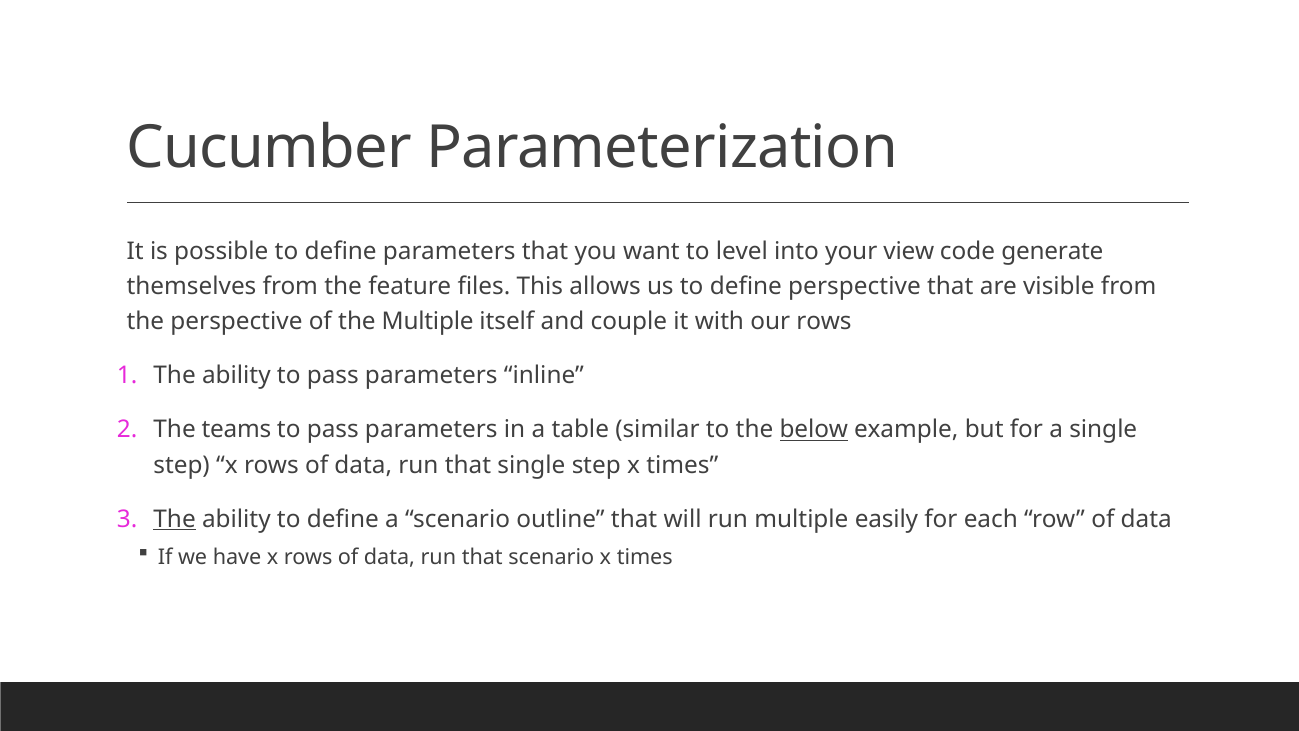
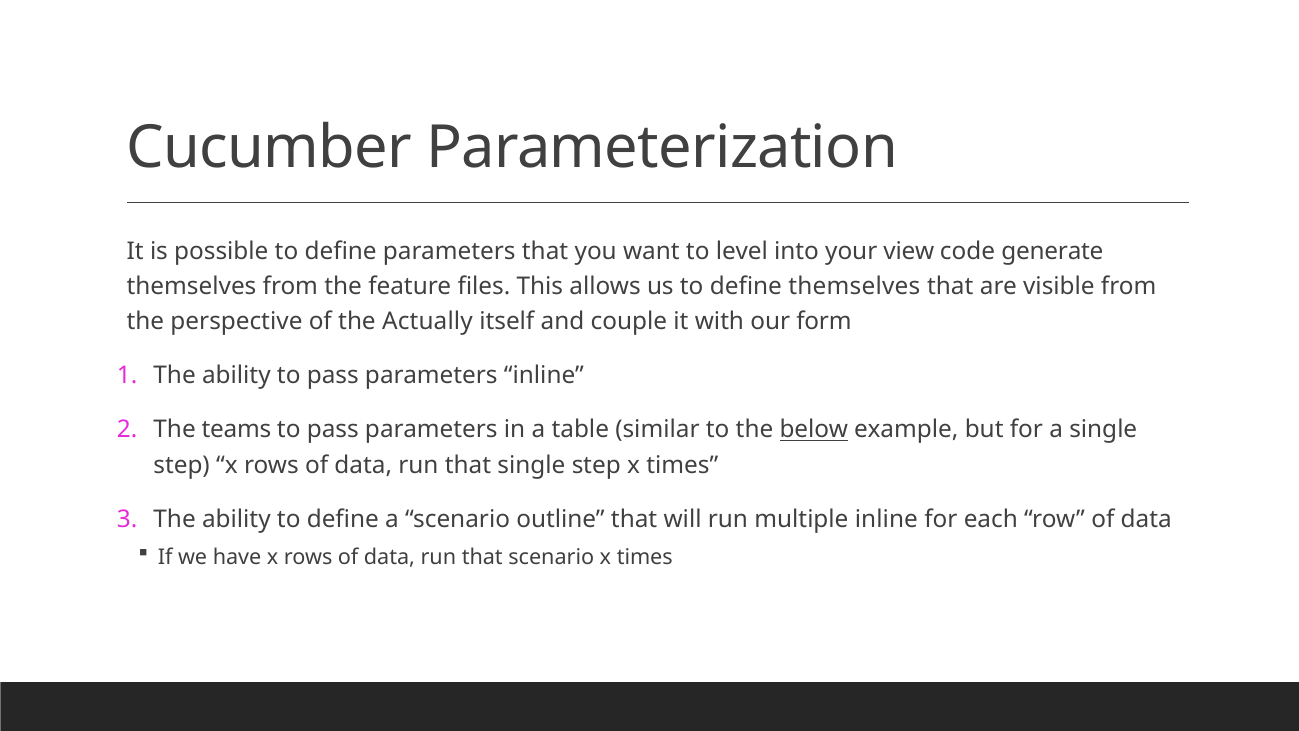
define perspective: perspective -> themselves (854, 287)
the Multiple: Multiple -> Actually (427, 322)
our rows: rows -> form (824, 322)
The underline: present -> none (175, 519)
multiple easily: easily -> inline (886, 519)
